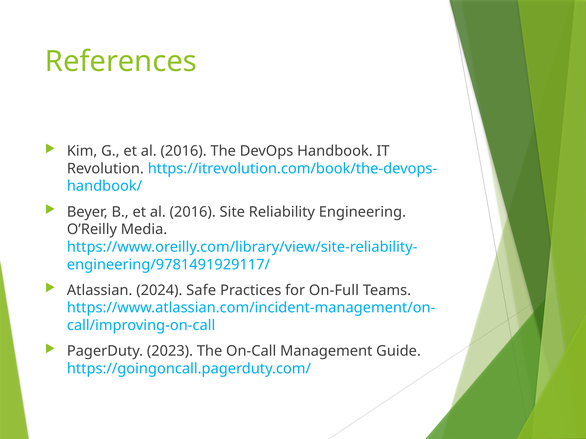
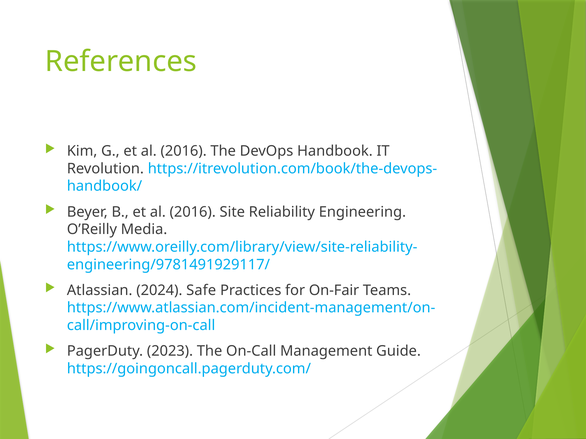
On-Full: On-Full -> On-Fair (334, 291)
